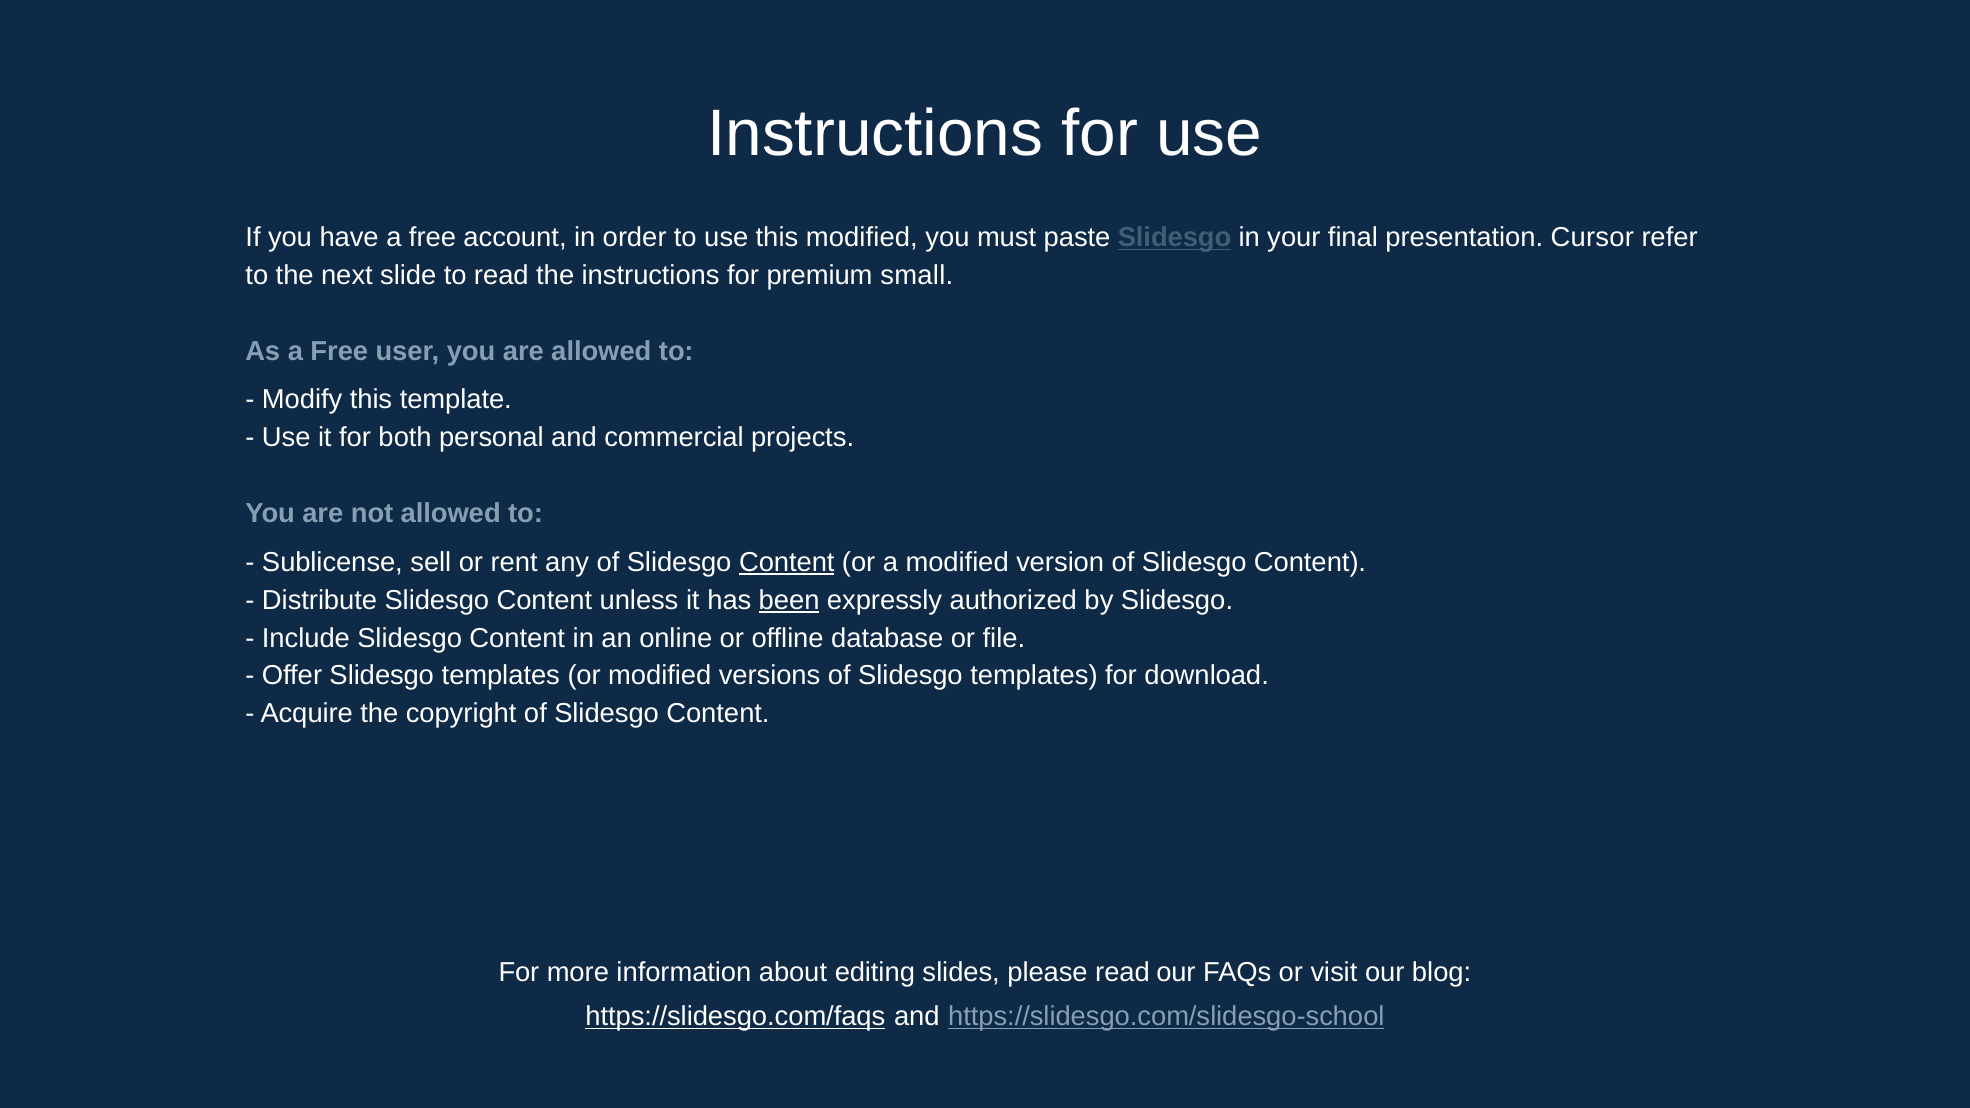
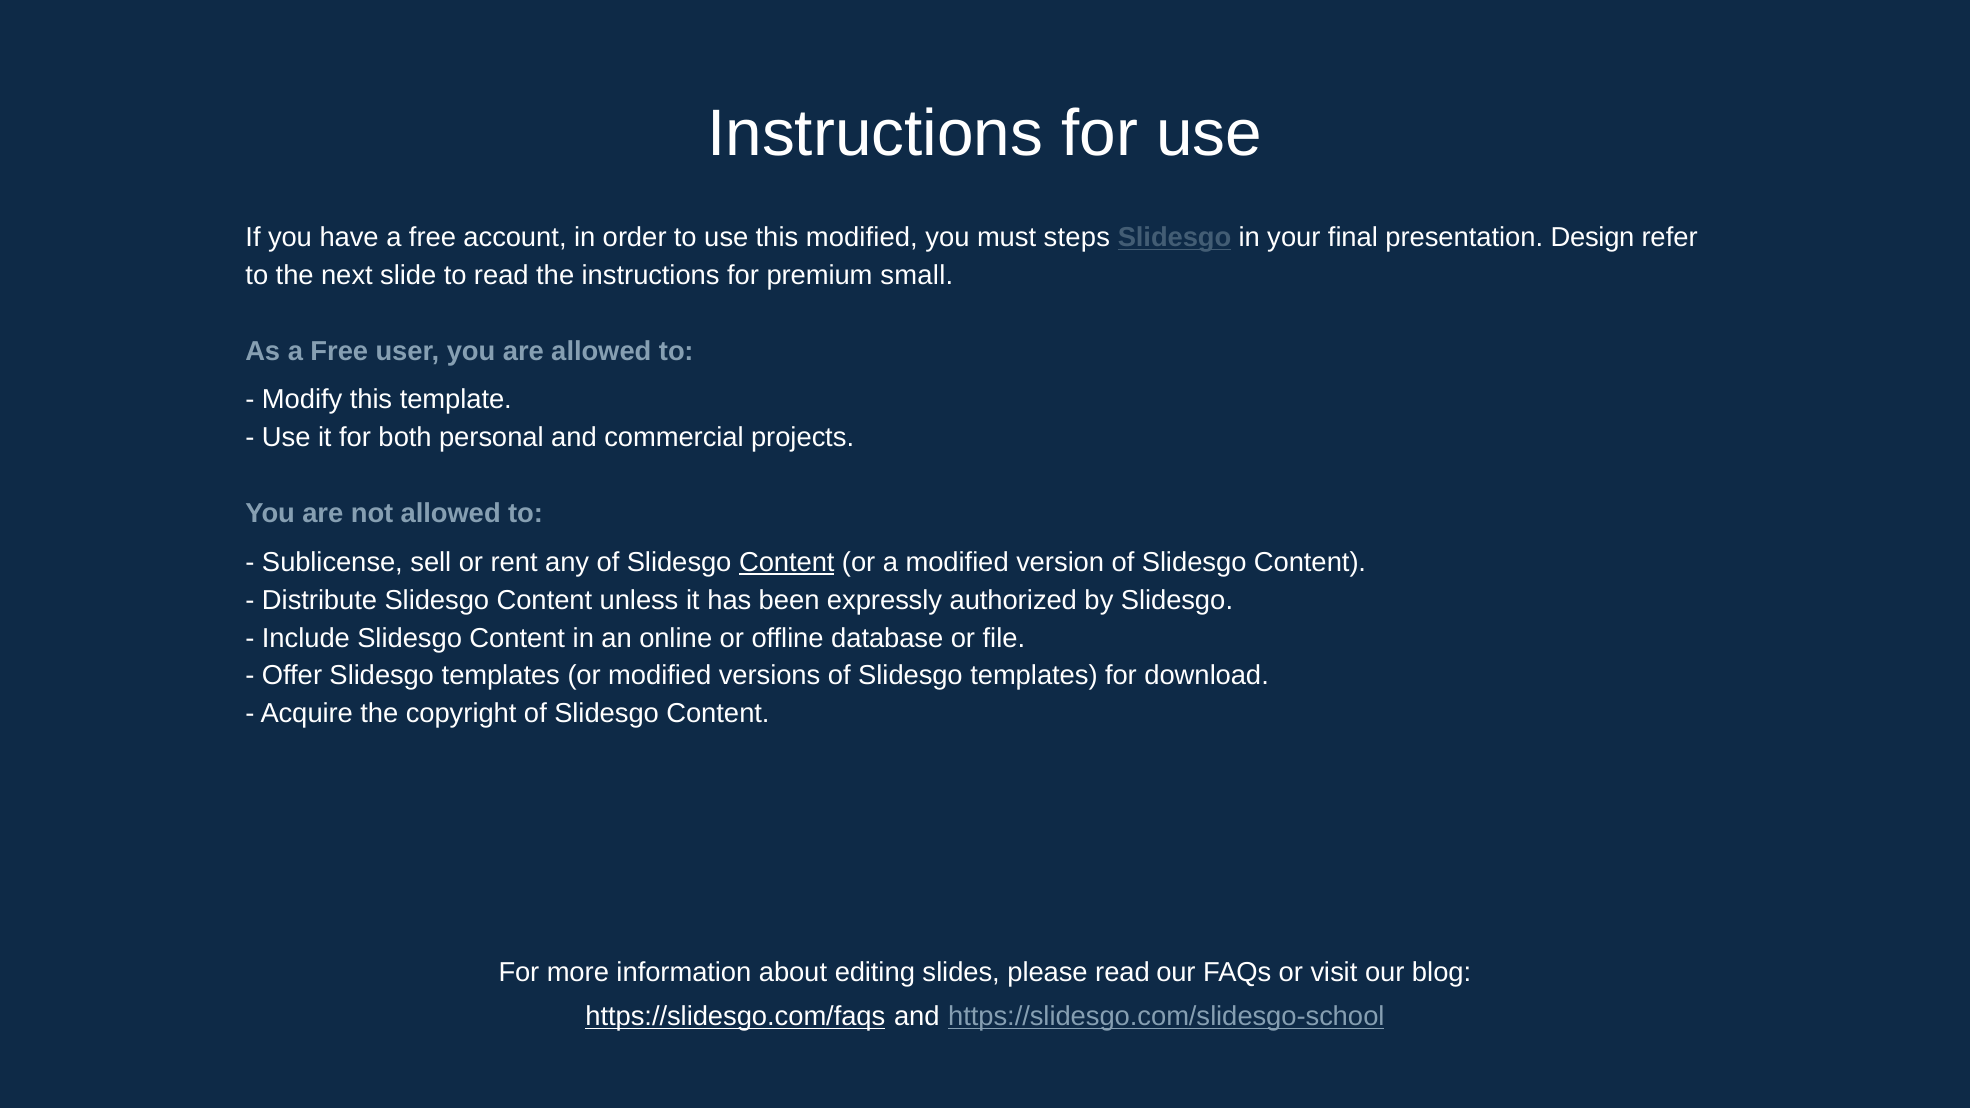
paste: paste -> steps (1077, 237)
Cursor: Cursor -> Design (1593, 237)
been underline: present -> none (789, 600)
